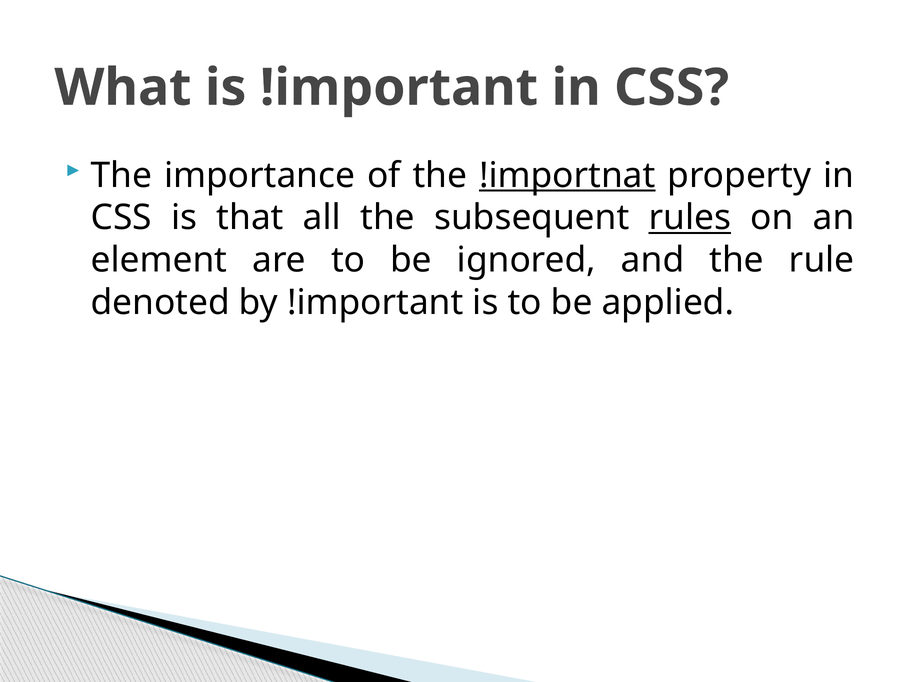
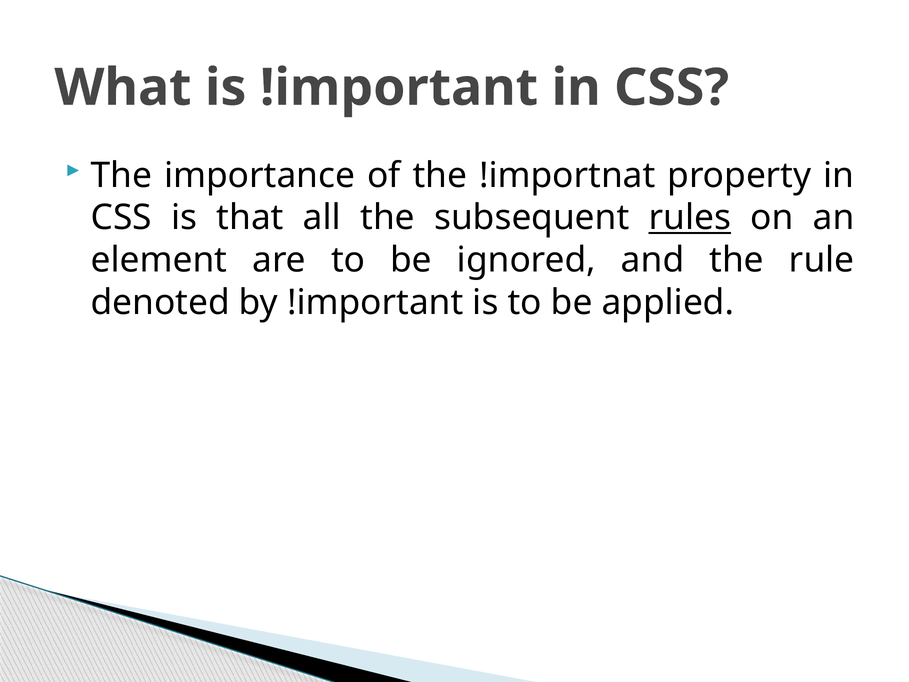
!importnat underline: present -> none (567, 175)
